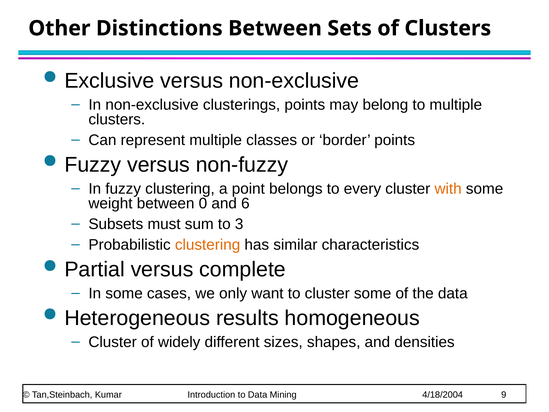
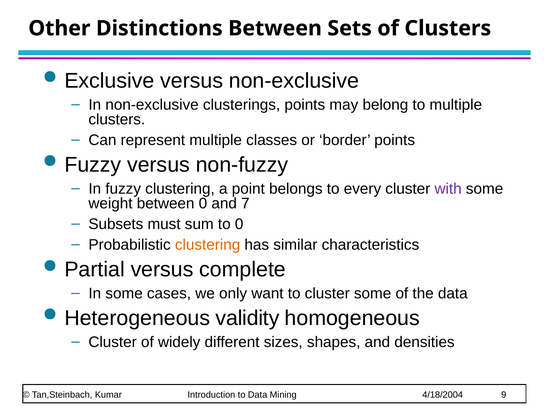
with colour: orange -> purple (448, 189)
6: 6 -> 7 (245, 203)
to 3: 3 -> 0 (239, 224)
results: results -> validity (247, 318)
